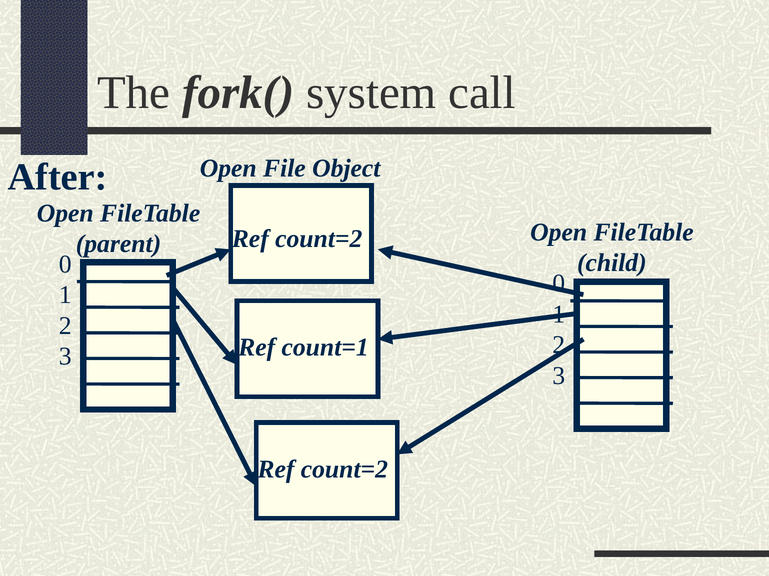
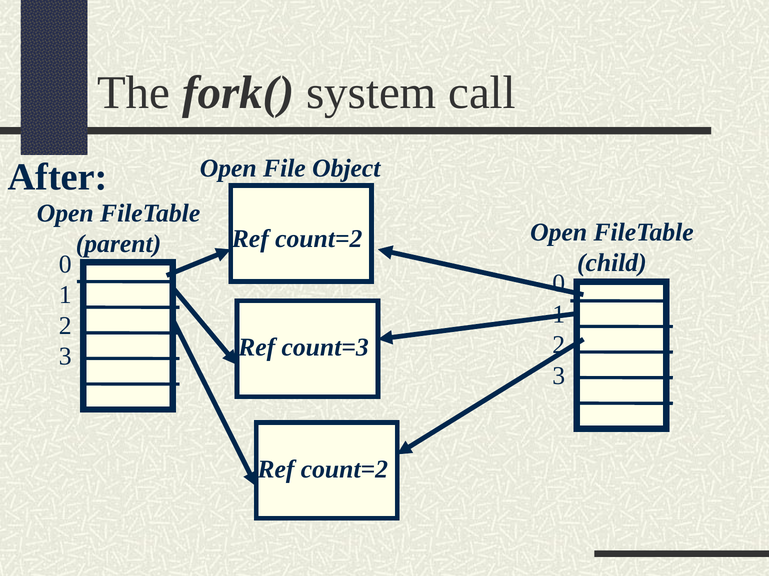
count=1: count=1 -> count=3 (325, 348)
